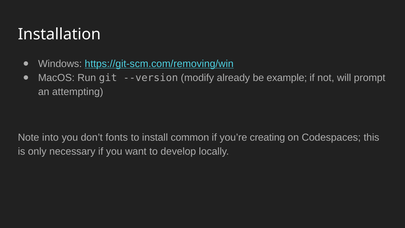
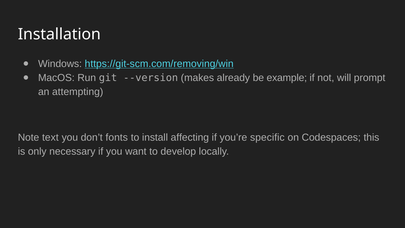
modify: modify -> makes (197, 78)
into: into -> text (50, 138)
common: common -> affecting (190, 138)
creating: creating -> specific (267, 138)
